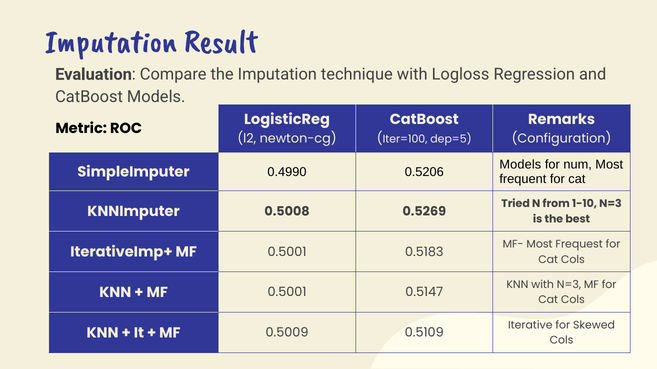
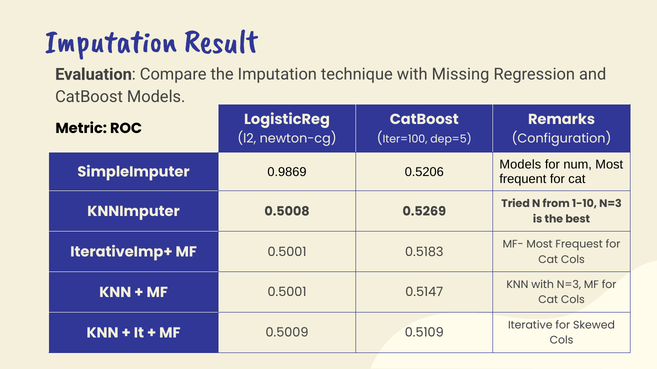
Logloss: Logloss -> Missing (461, 74)
0.4990: 0.4990 -> 0.9869 (287, 172)
